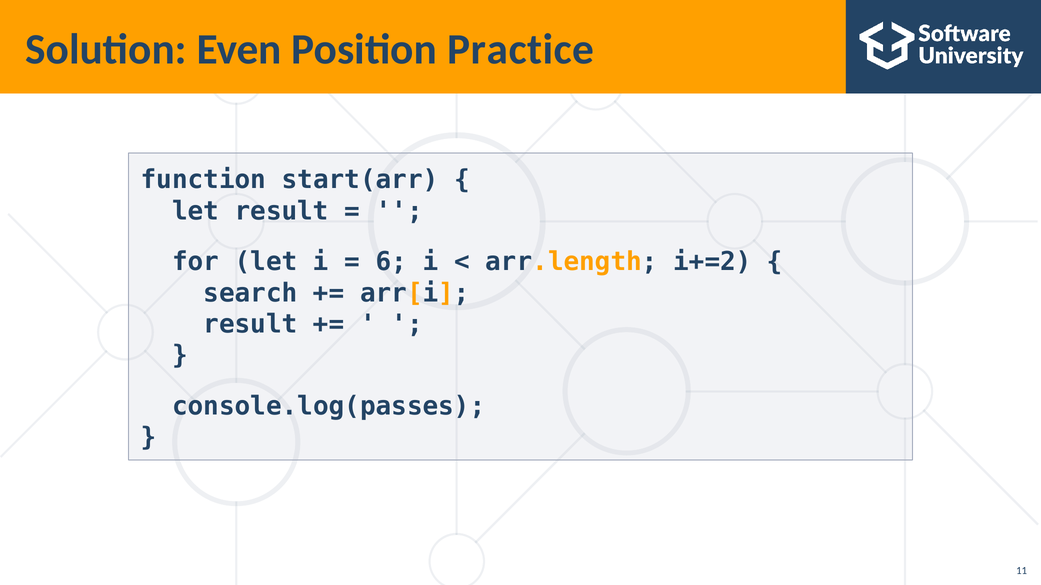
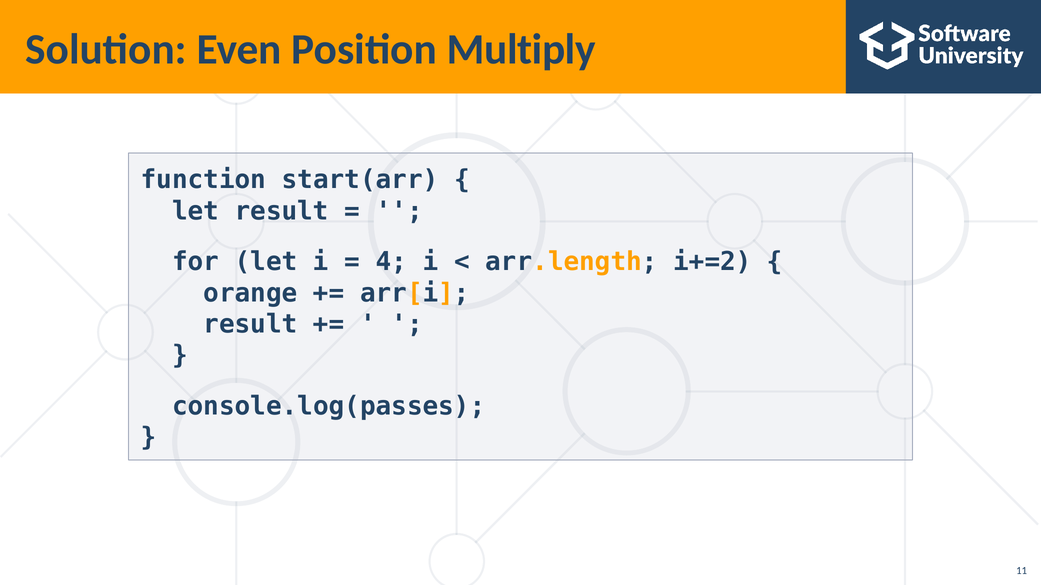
Practice: Practice -> Multiply (521, 49)
6: 6 -> 4 (391, 262)
search: search -> orange (250, 293)
